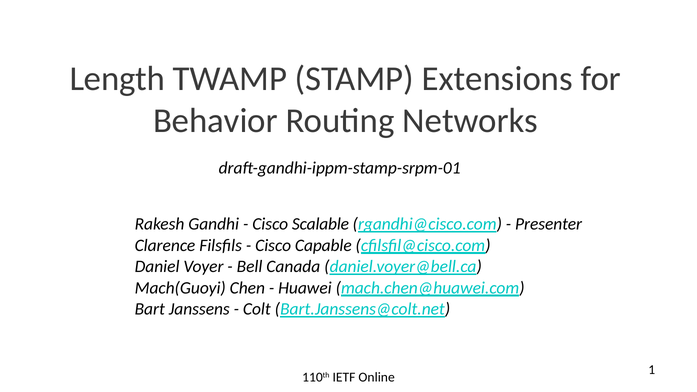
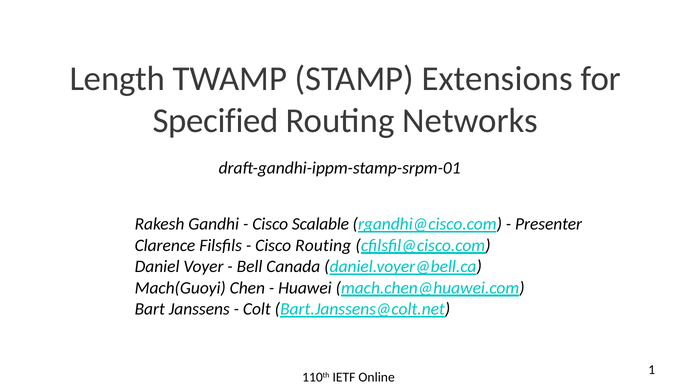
Behavior: Behavior -> Specified (216, 121)
Cisco Capable: Capable -> Routing (323, 245)
